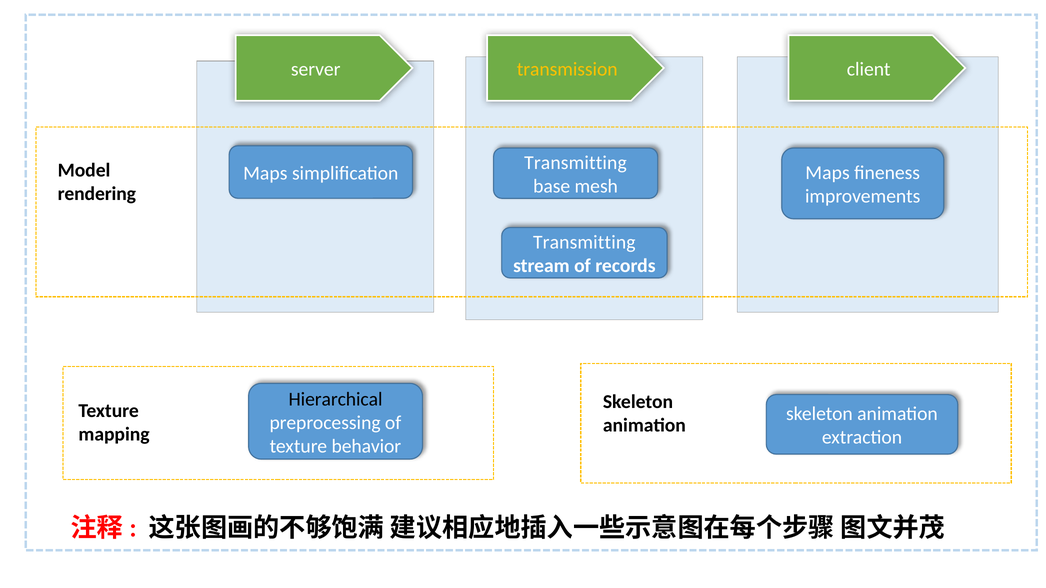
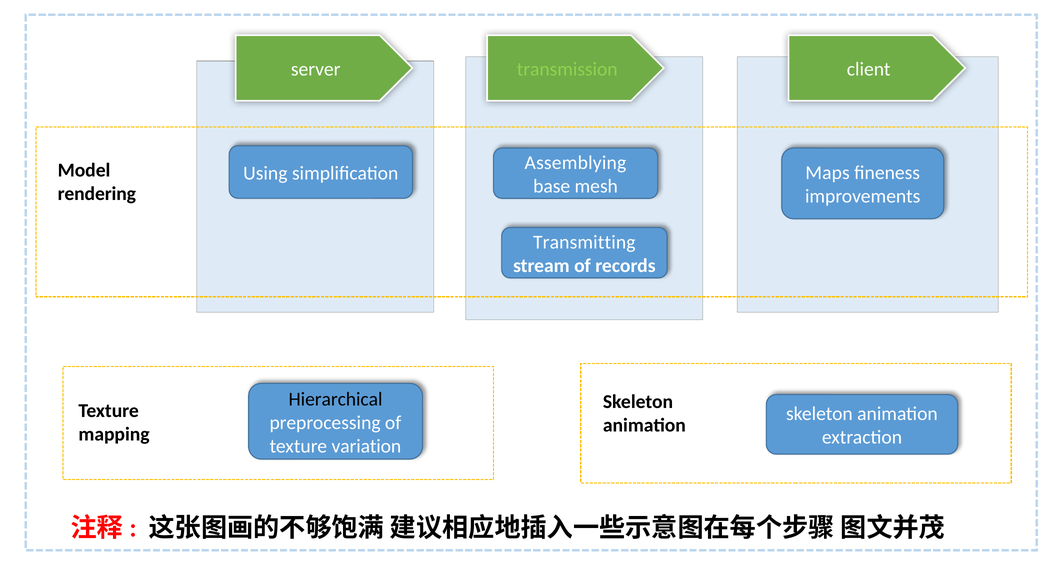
transmission colour: yellow -> light green (567, 69)
Transmitting: Transmitting -> Assemblying (575, 163)
Maps: Maps -> Using (265, 173)
behavior: behavior -> variation (366, 446)
